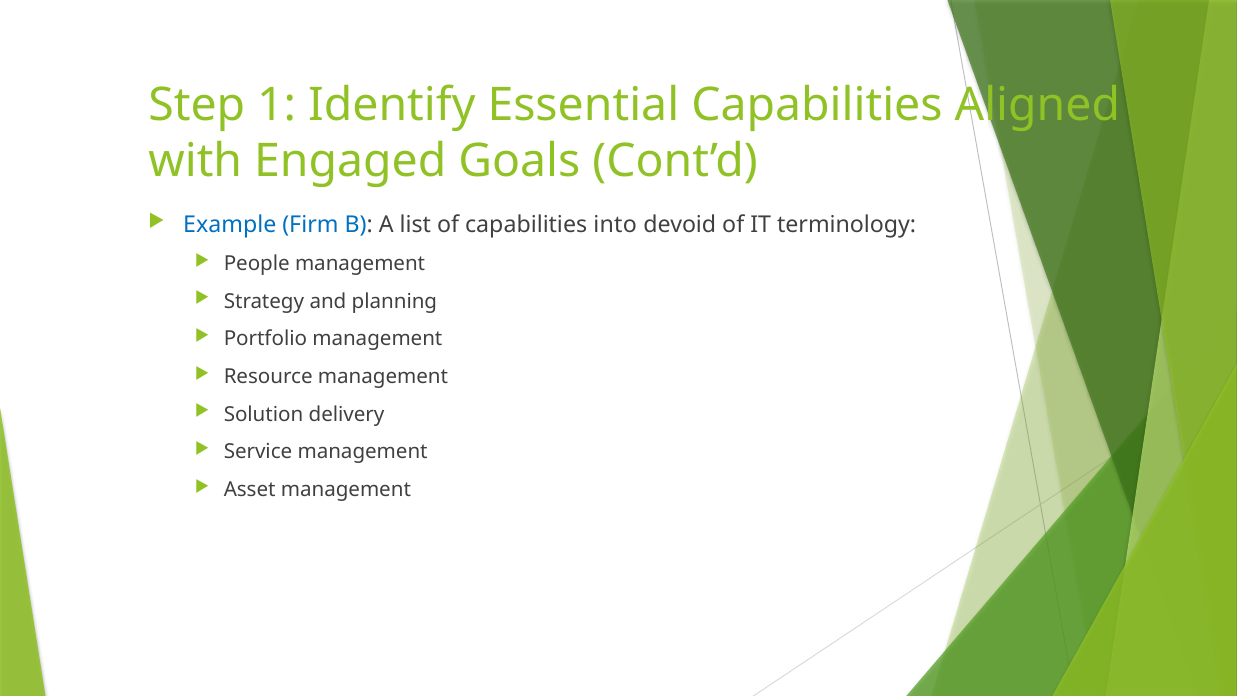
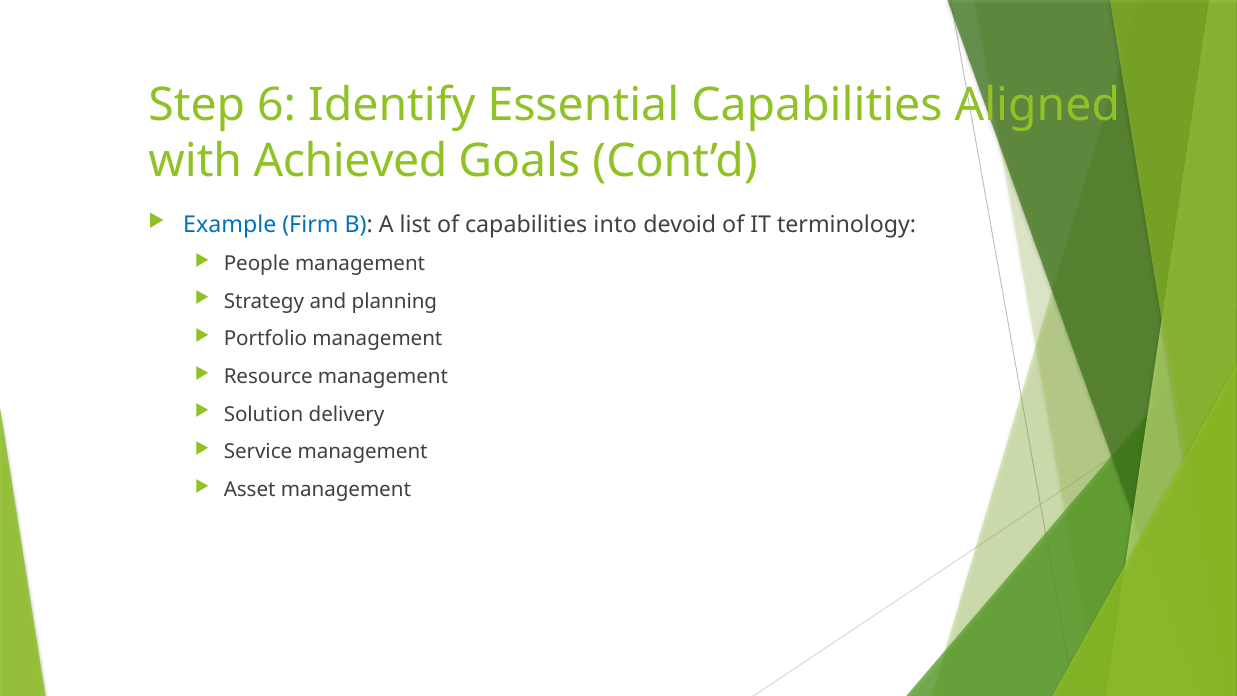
1: 1 -> 6 (277, 105)
Engaged: Engaged -> Achieved (350, 161)
